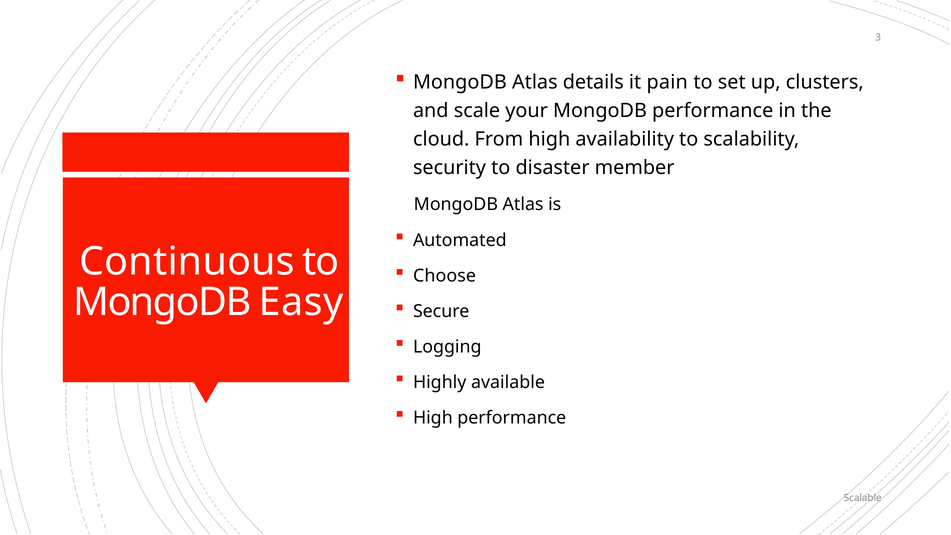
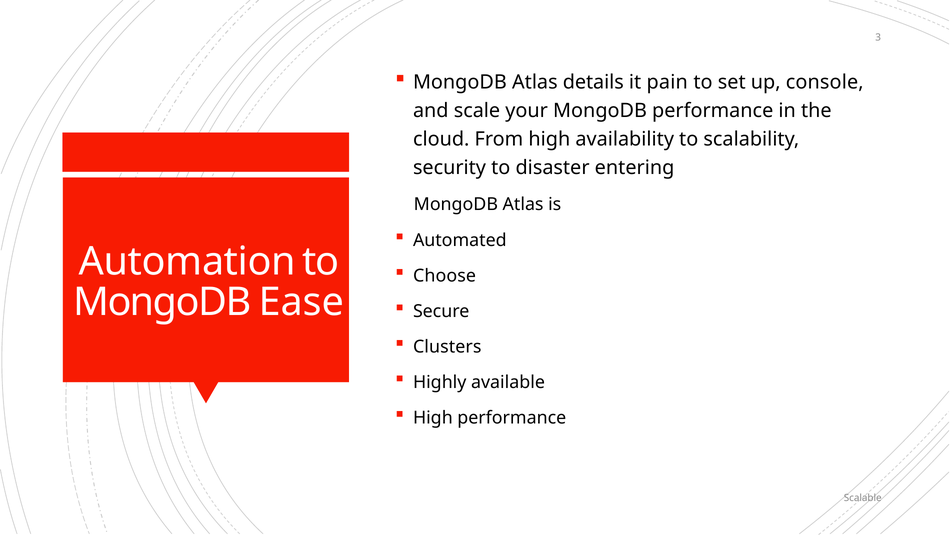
clusters: clusters -> console (825, 82)
member: member -> entering (635, 168)
Continuous: Continuous -> Automation (187, 262)
Easy: Easy -> Ease (301, 302)
Logging: Logging -> Clusters (447, 347)
